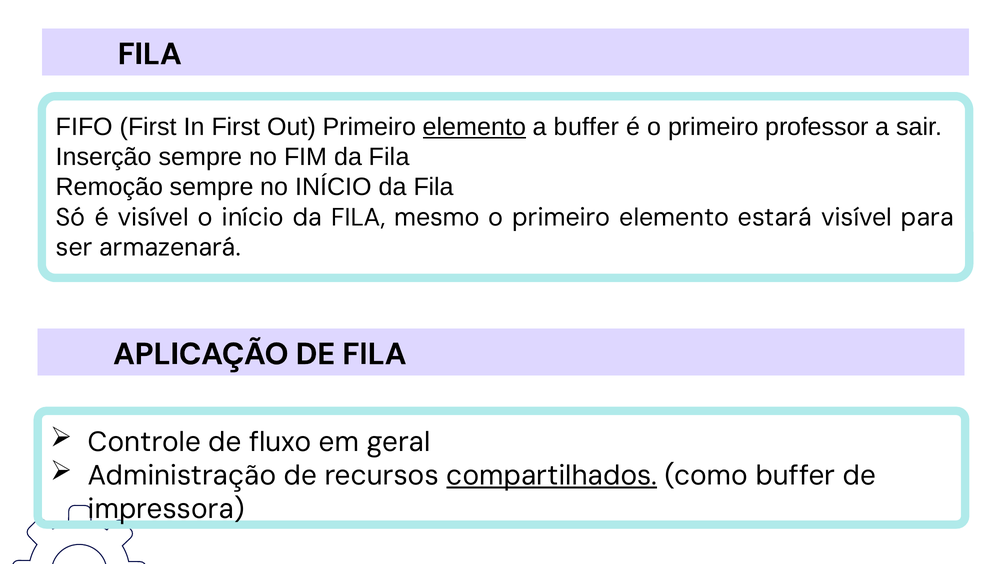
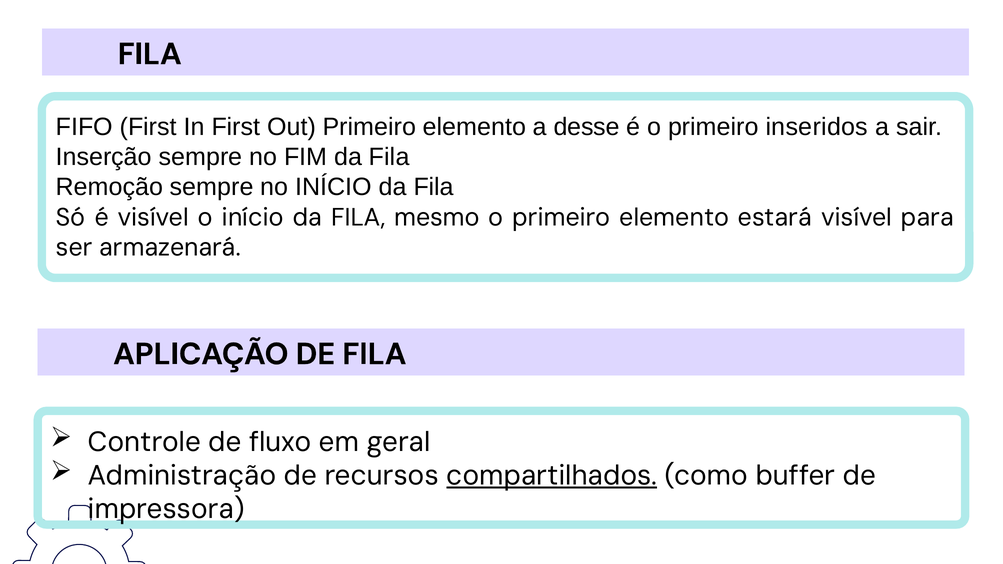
elemento underline: present -> none (474, 127)
a buffer: buffer -> desse (587, 127)
professor: professor -> inseridos (817, 127)
